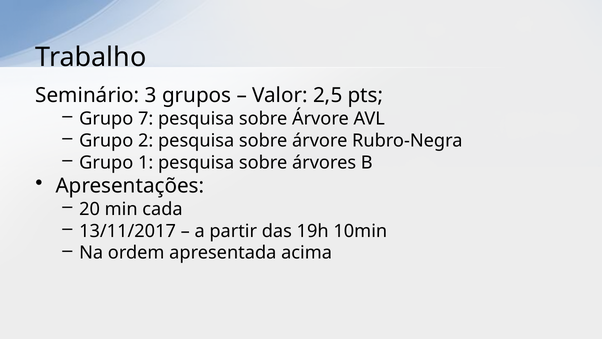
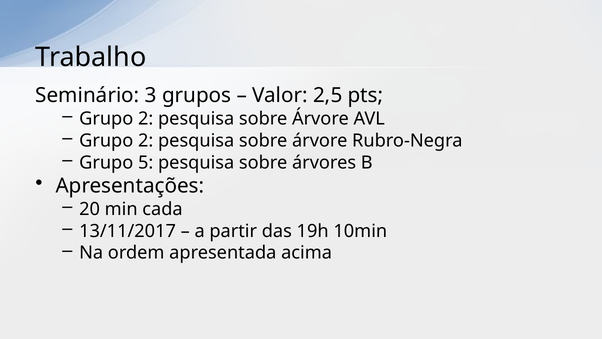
7: 7 -> 2 (146, 119)
1: 1 -> 5 (146, 162)
